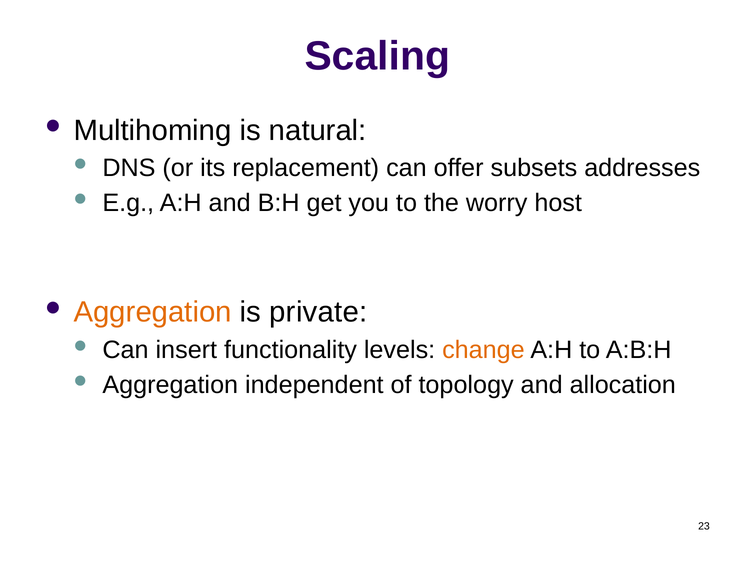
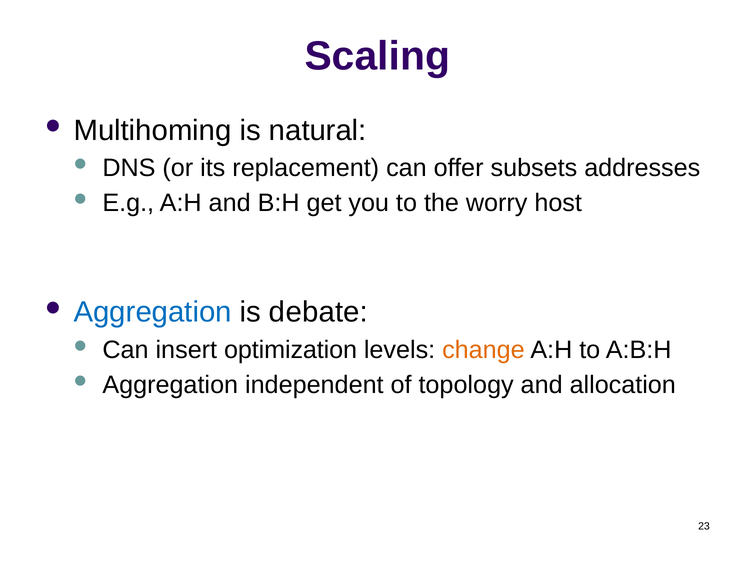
Aggregation colour: orange -> blue (153, 312)
private: private -> debate (319, 312)
functionality: functionality -> optimization (291, 350)
